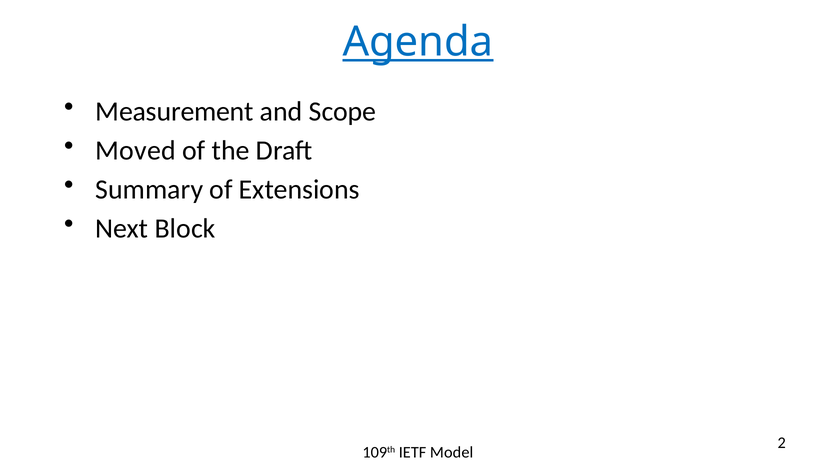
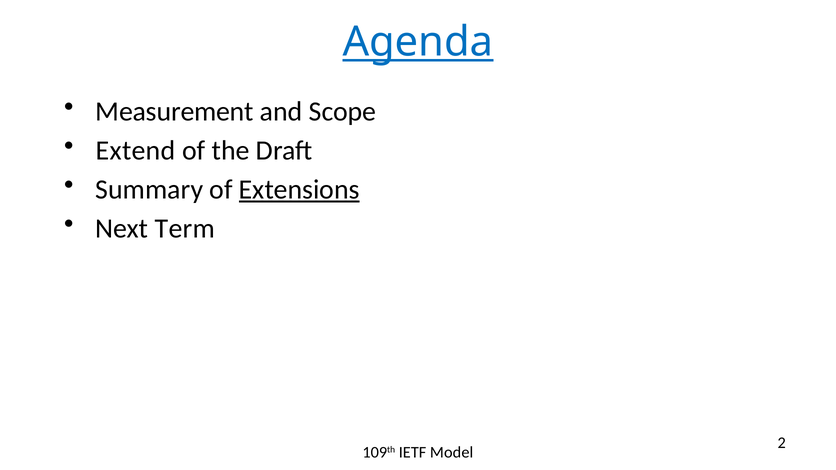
Moved: Moved -> Extend (136, 151)
Extensions underline: none -> present (299, 190)
Block: Block -> Term (185, 229)
